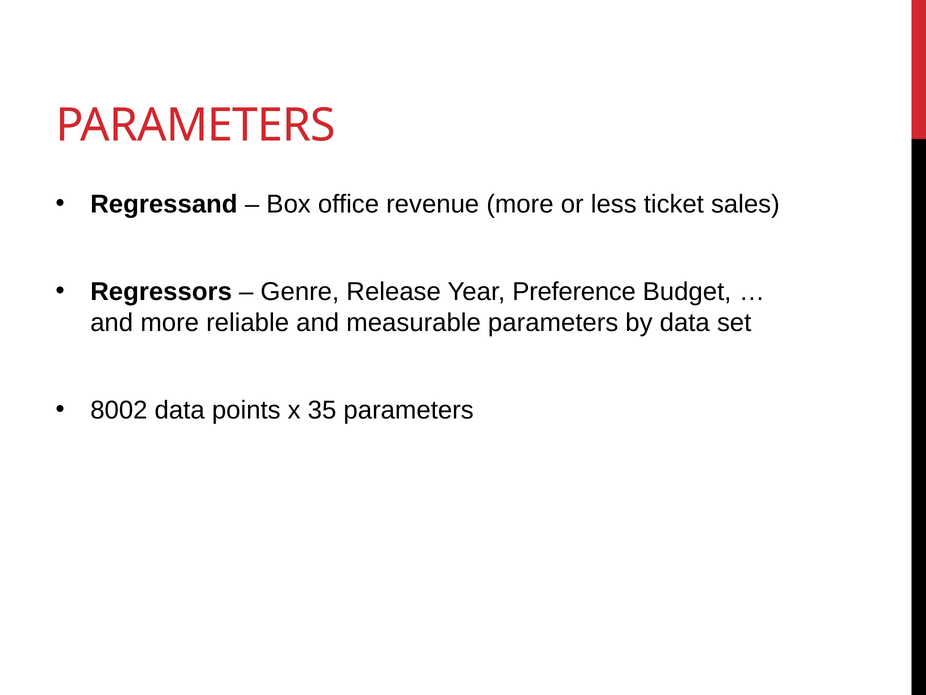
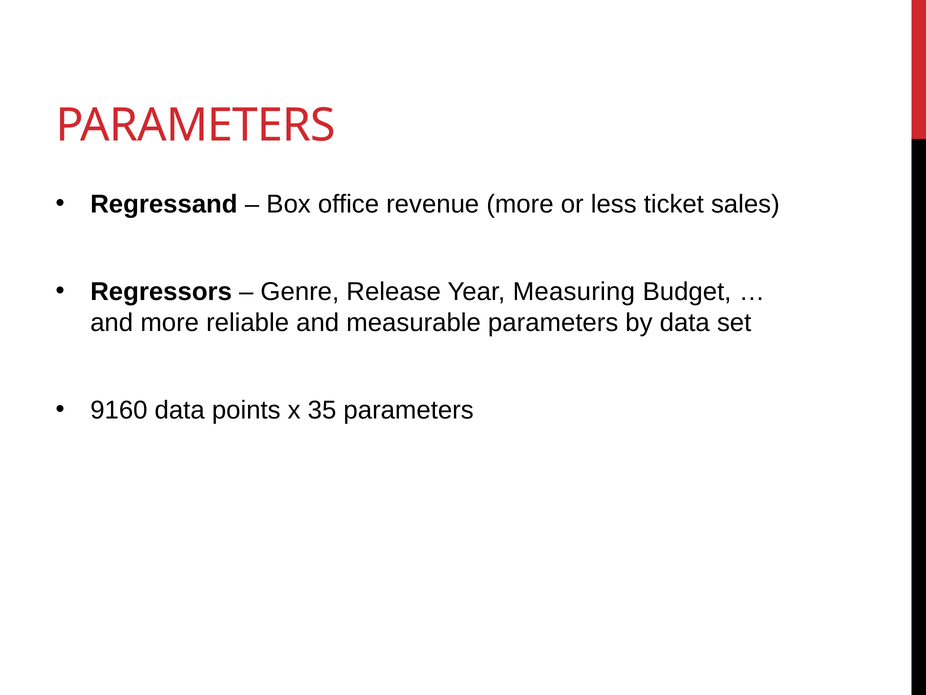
Preference: Preference -> Measuring (574, 292)
8002: 8002 -> 9160 (119, 410)
